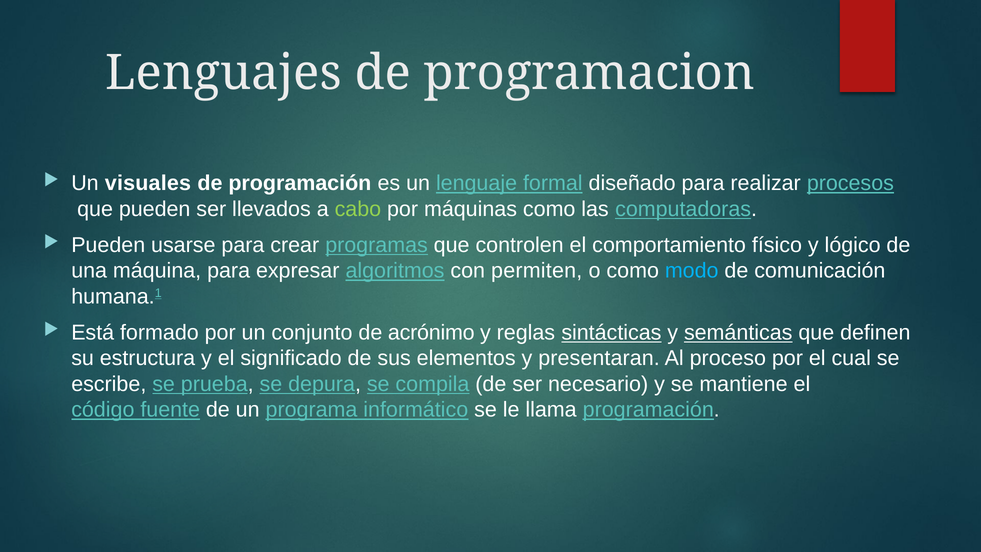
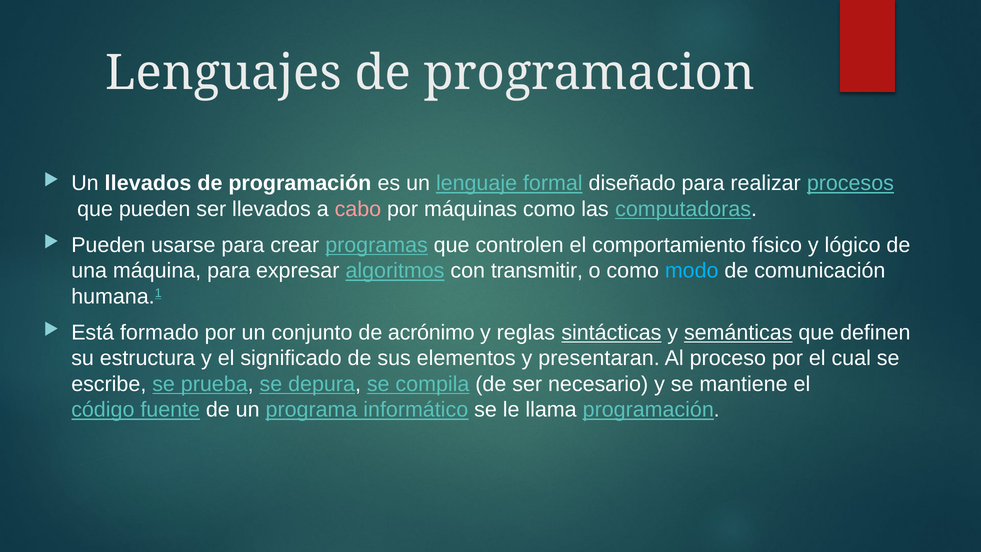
Un visuales: visuales -> llevados (148, 183)
cabo colour: light green -> pink (358, 209)
permiten: permiten -> transmitir (537, 271)
